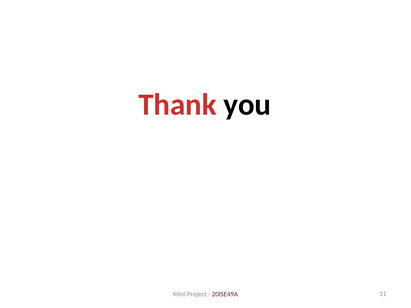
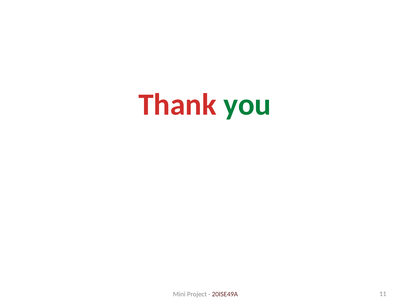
you colour: black -> green (247, 105)
